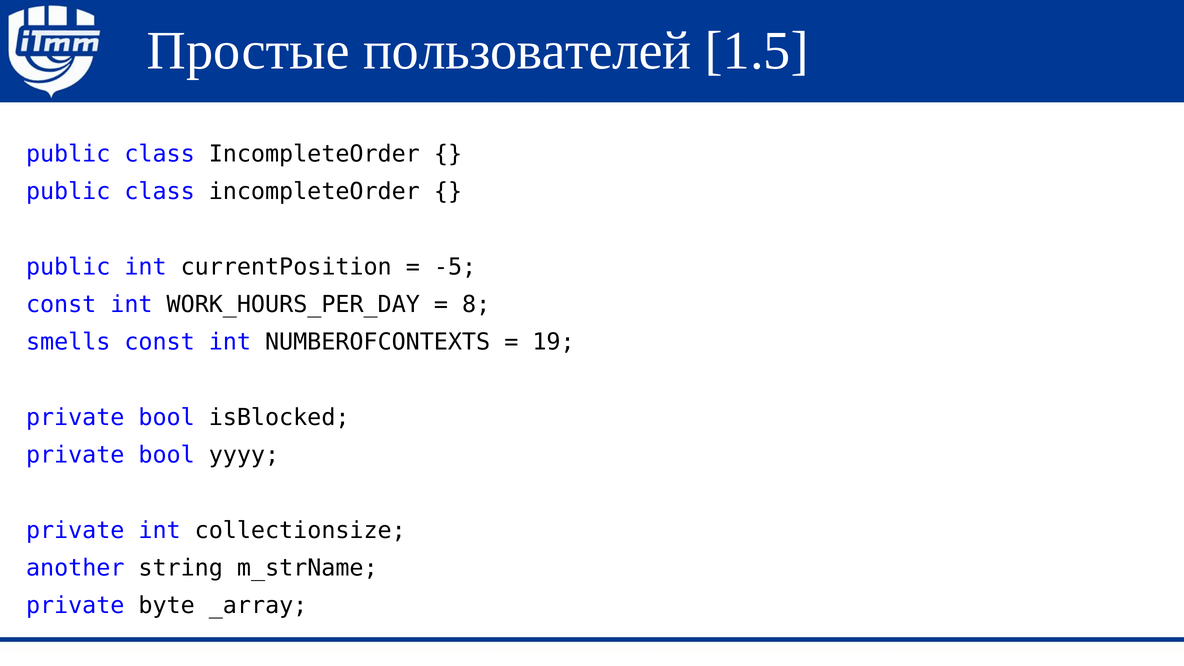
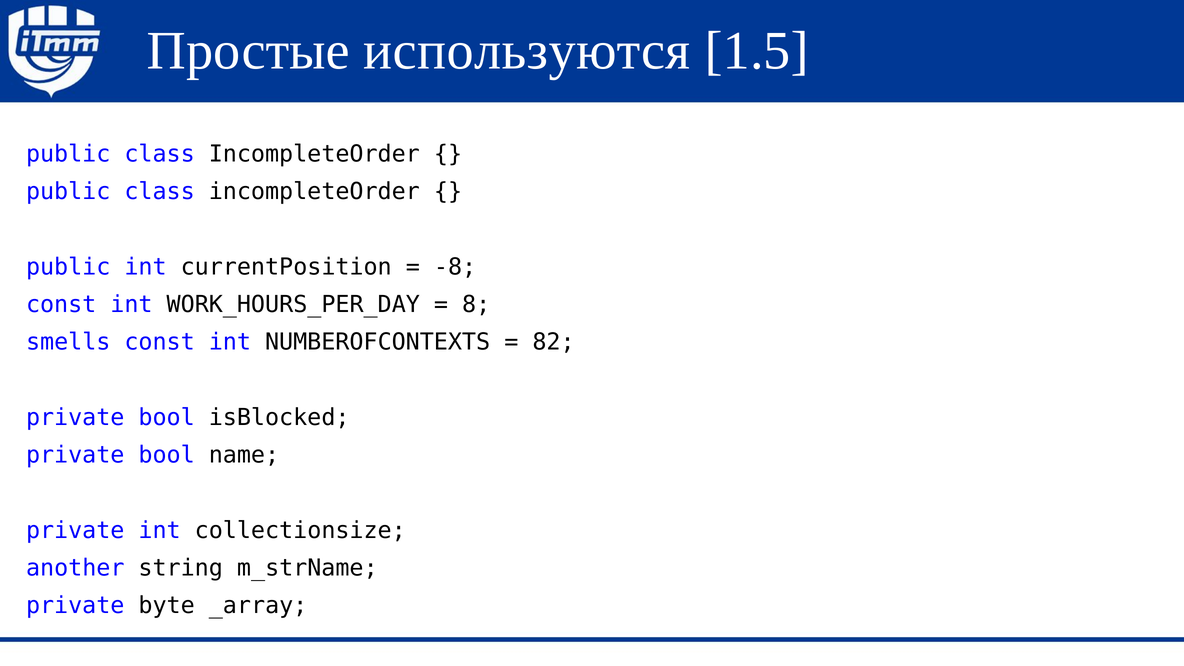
пользователей: пользователей -> используются (527, 51)
-5: -5 -> -8 (455, 267)
19: 19 -> 82 (554, 342)
yyyy: yyyy -> name (244, 455)
